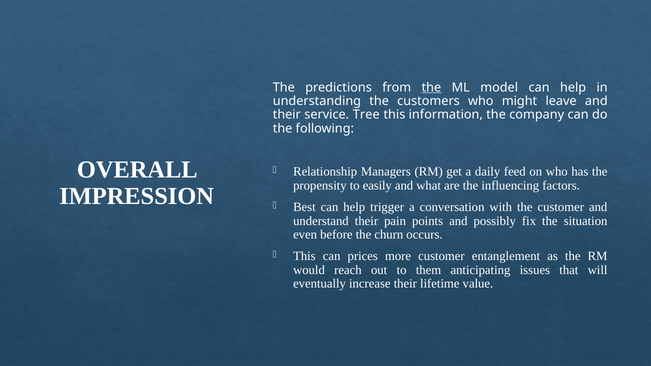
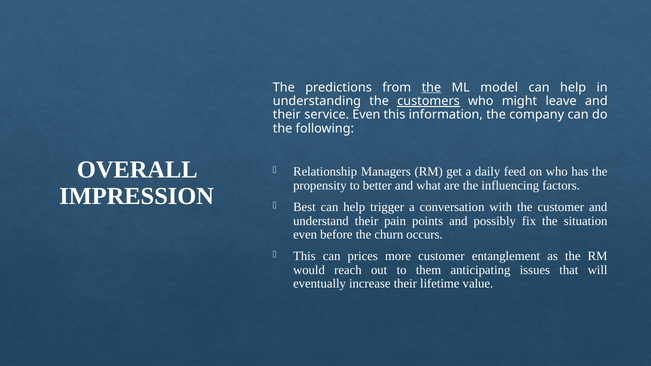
customers underline: none -> present (429, 101)
service Tree: Tree -> Even (366, 115)
easily: easily -> better (377, 186)
